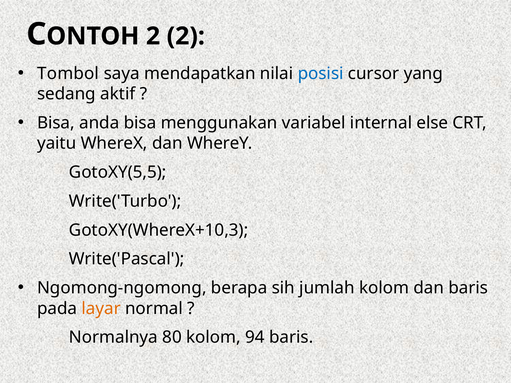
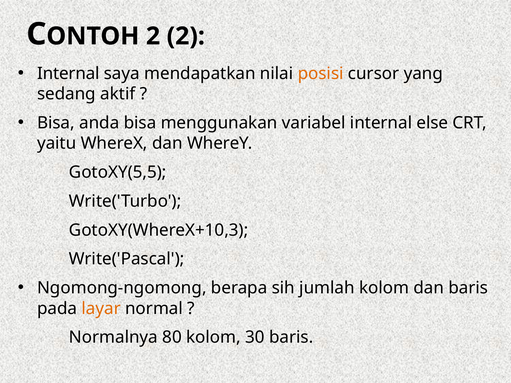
Tombol: Tombol -> Internal (68, 74)
posisi colour: blue -> orange (321, 74)
94: 94 -> 30 (255, 338)
